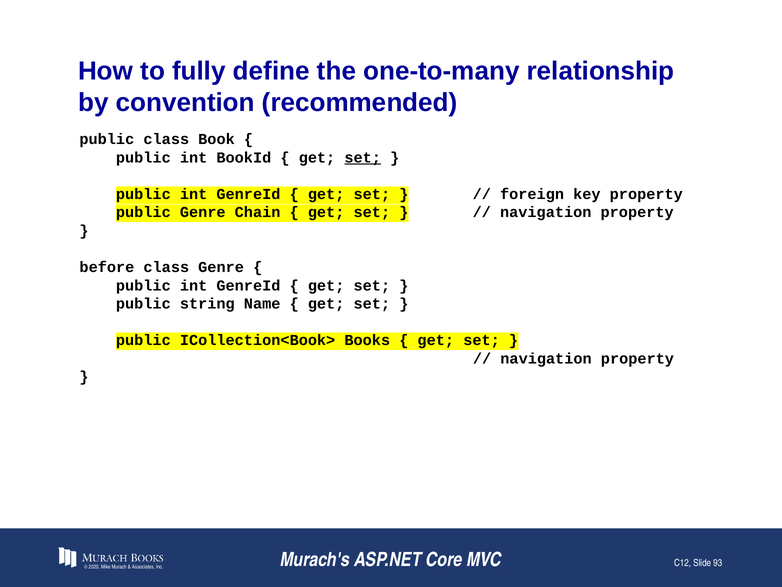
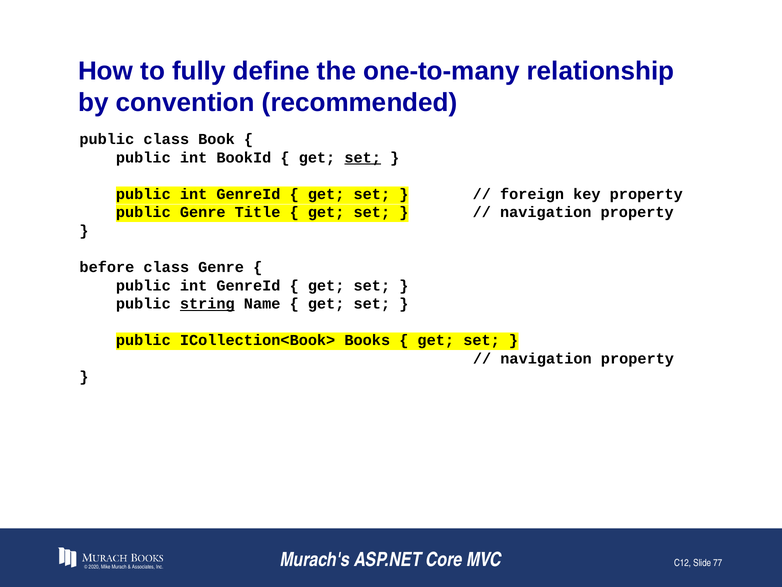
Chain: Chain -> Title (258, 212)
string underline: none -> present (207, 304)
93: 93 -> 77 (718, 563)
